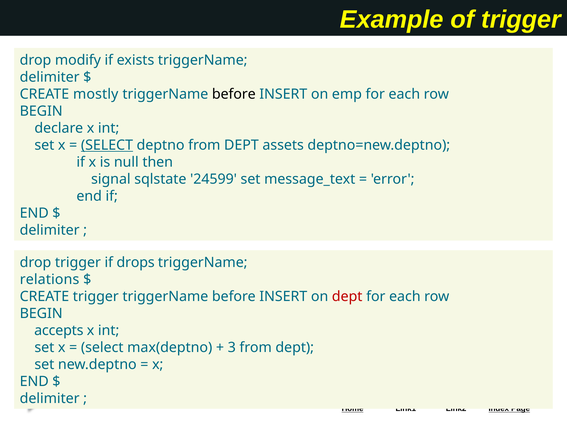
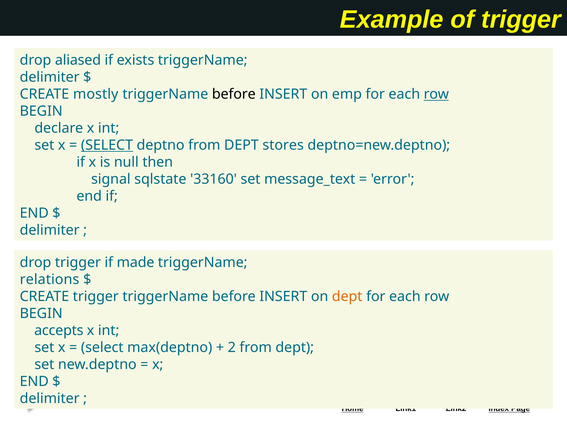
modify: modify -> aliased (78, 60)
row underline: none -> present (436, 94)
assets: assets -> stores (283, 145)
24599: 24599 -> 33160 (214, 179)
drops: drops -> made (136, 263)
dept colour: red -> orange (347, 297)
3: 3 -> 2 (232, 348)
